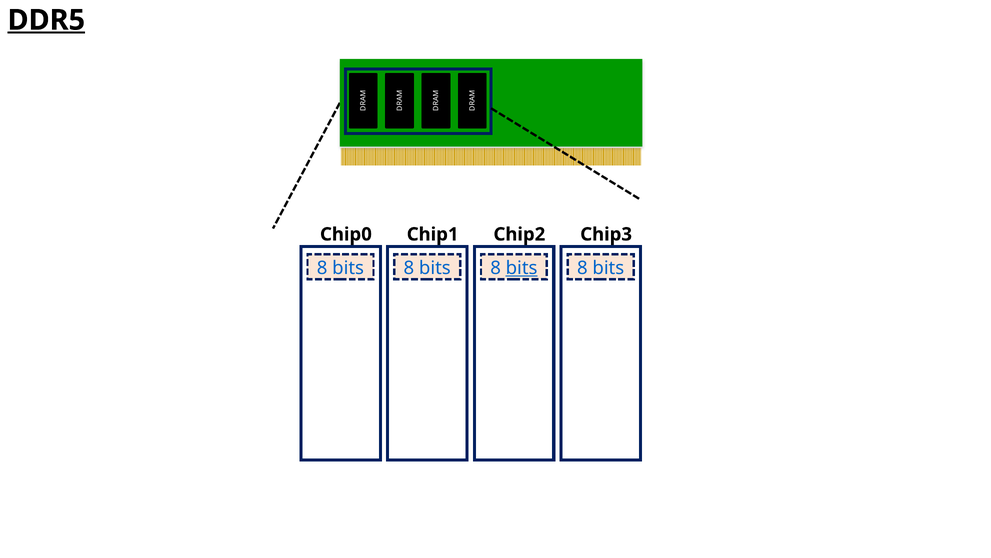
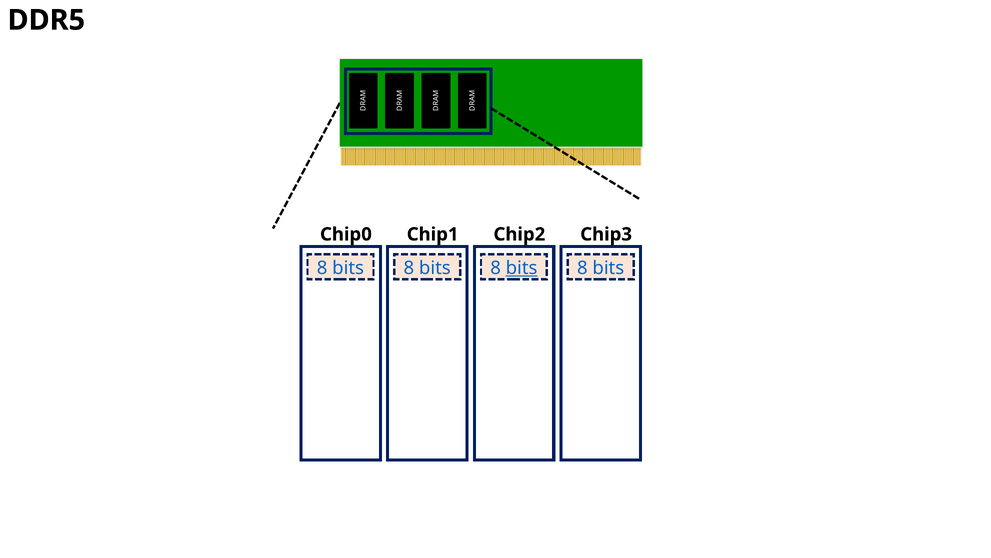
DDR5 underline: present -> none (46, 20)
